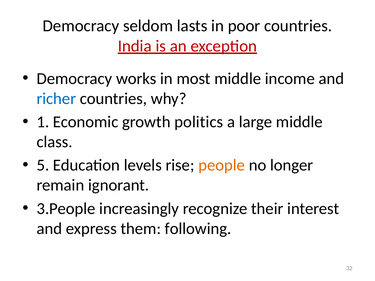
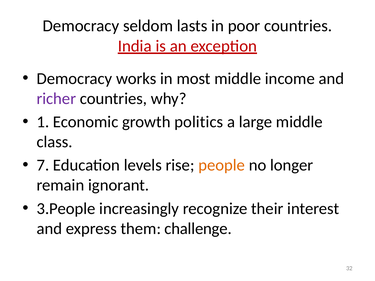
richer colour: blue -> purple (56, 99)
5: 5 -> 7 (43, 165)
following: following -> challenge (198, 229)
